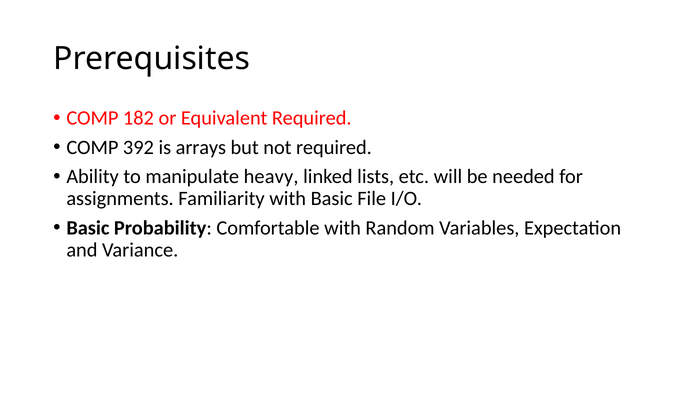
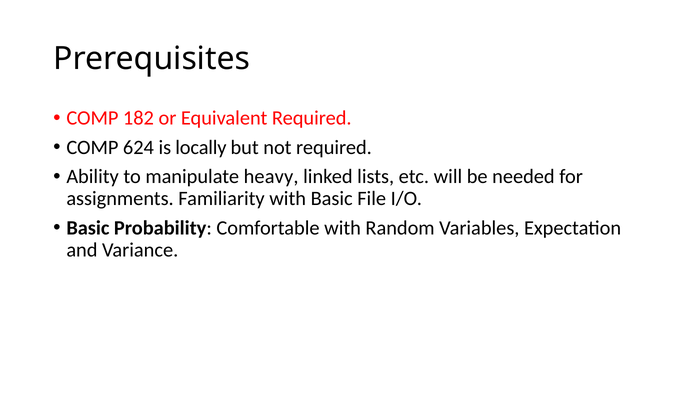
392: 392 -> 624 (138, 147)
arrays: arrays -> locally (201, 147)
